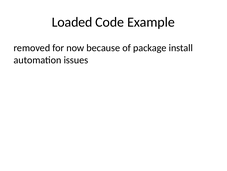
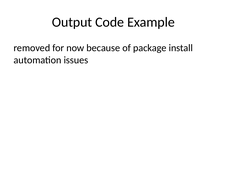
Loaded: Loaded -> Output (72, 22)
